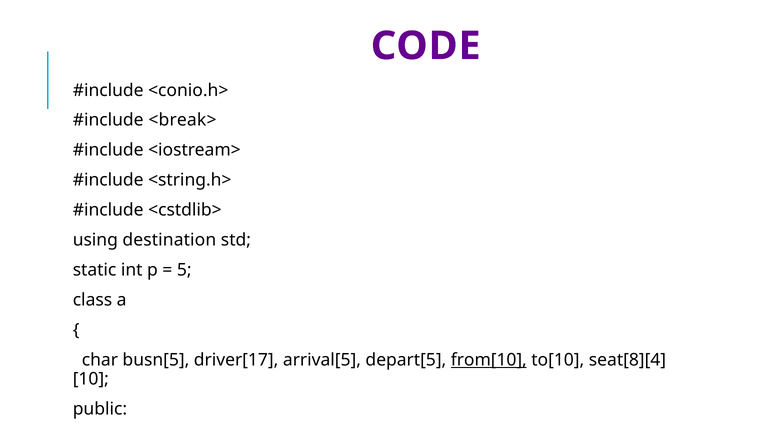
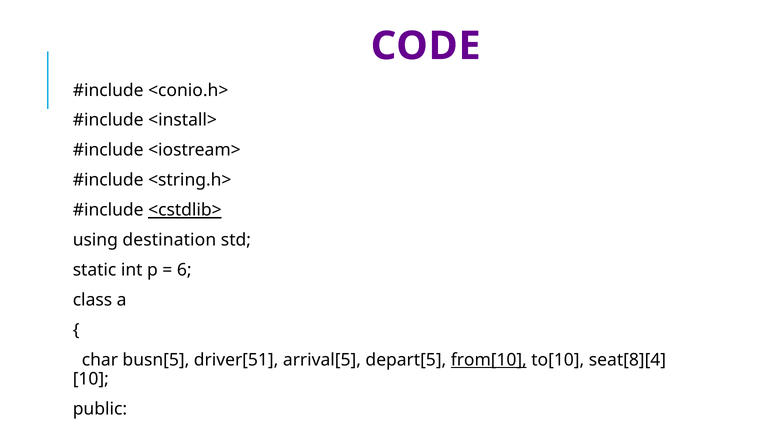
<break>: <break> -> <install> (183, 120)
<cstdlib> underline: none -> present (185, 211)
5: 5 -> 6 (184, 271)
driver[17: driver[17 -> driver[51 (236, 361)
